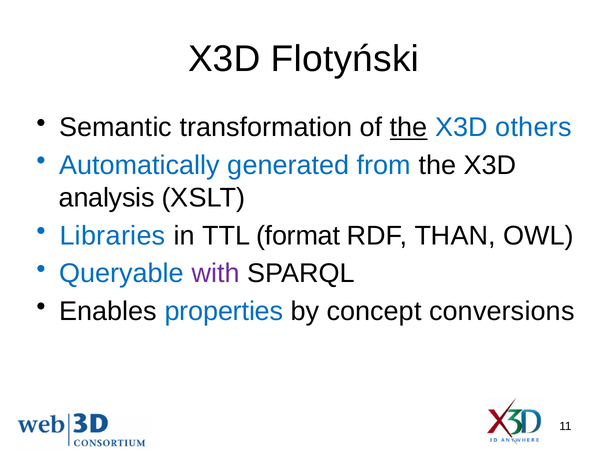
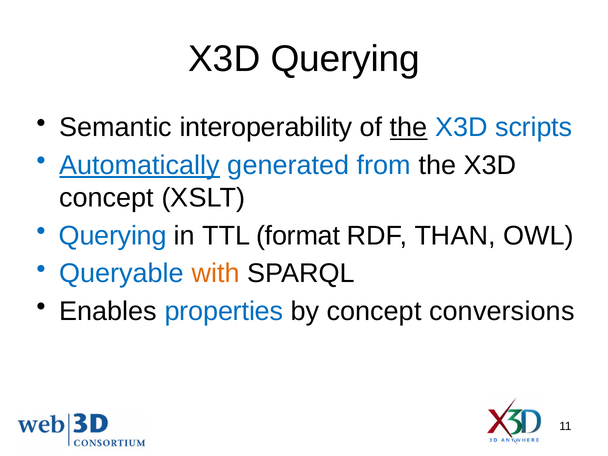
X3D Flotyński: Flotyński -> Querying (345, 59)
transformation: transformation -> interoperability (266, 128)
others: others -> scripts (534, 128)
Automatically underline: none -> present (140, 165)
analysis: analysis -> concept (107, 198)
Libraries: Libraries -> Querying (113, 236)
with colour: purple -> orange (216, 274)
